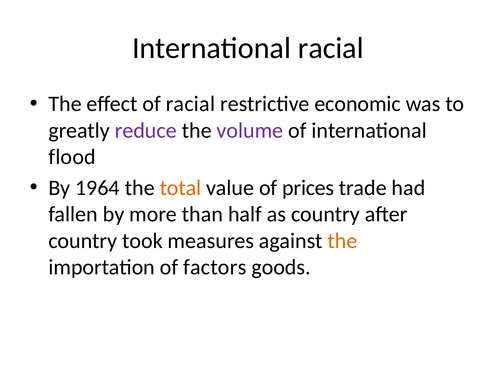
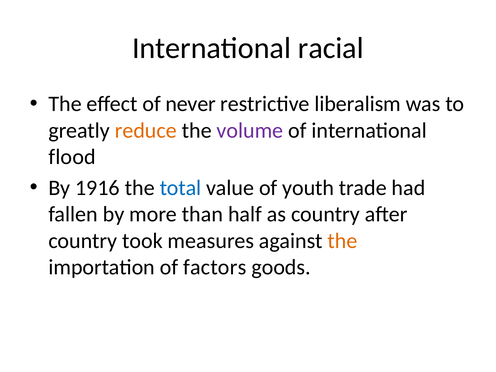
of racial: racial -> never (191, 104)
economic: economic -> liberalism (358, 104)
reduce colour: purple -> orange (146, 131)
1964: 1964 -> 1916 (97, 188)
total colour: orange -> blue (181, 188)
prices: prices -> youth (308, 188)
